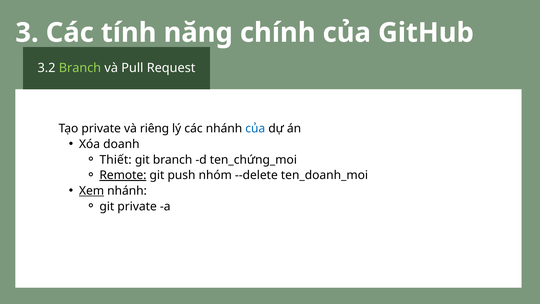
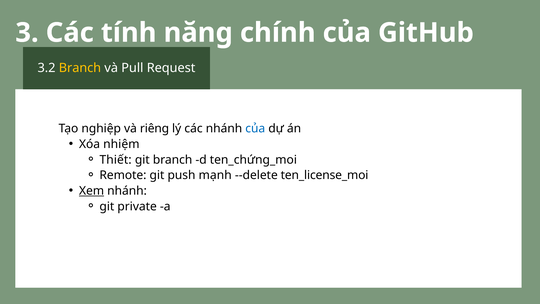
Branch colour: light green -> yellow (80, 68)
Tạo private: private -> nghiệp (101, 128)
doanh: doanh -> nhiệm (121, 144)
Remote underline: present -> none (123, 175)
nhóm: nhóm -> mạnh (215, 175)
ten_doanh_moi: ten_doanh_moi -> ten_license_moi (325, 175)
